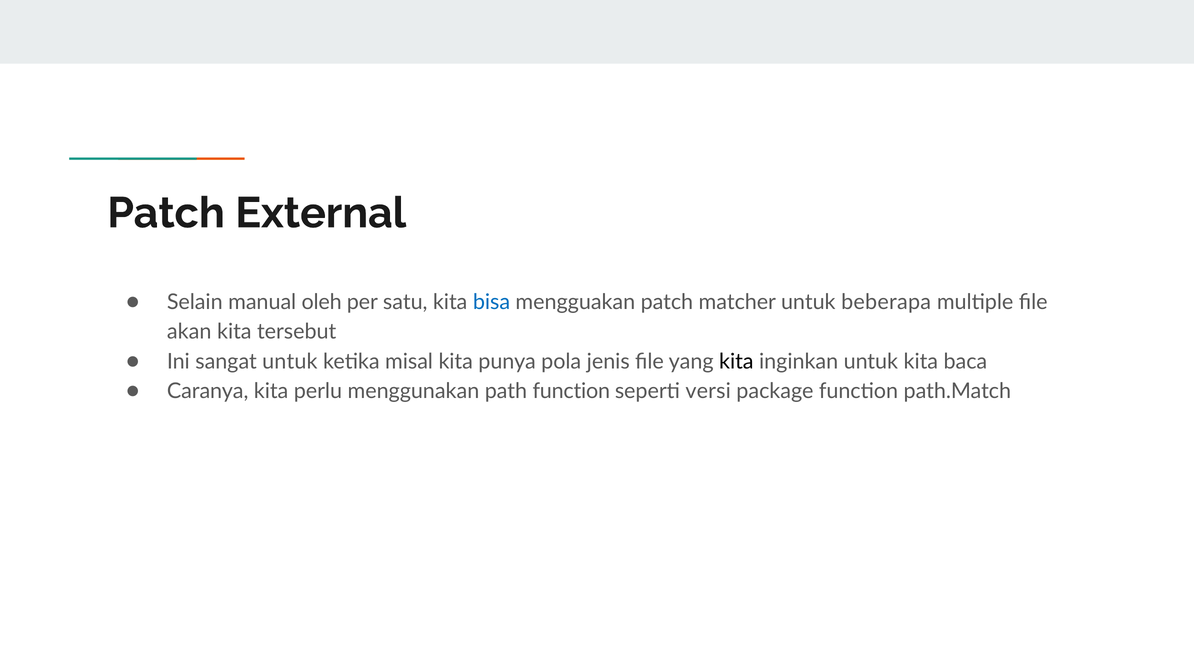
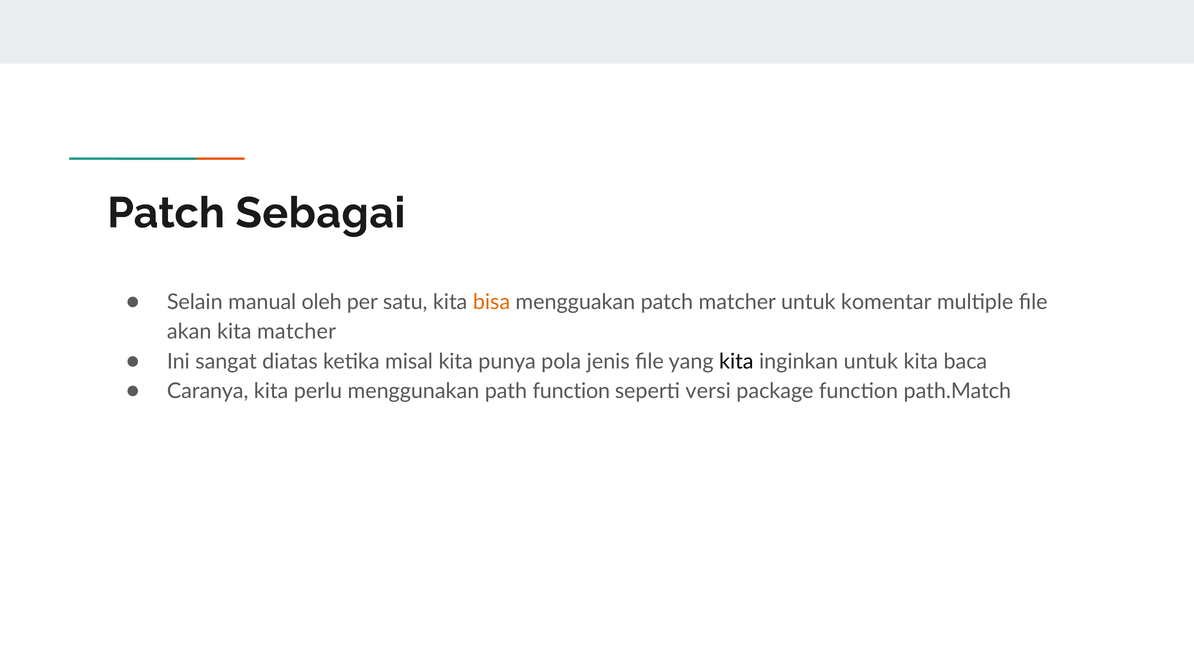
External: External -> Sebagai (320, 213)
bisa colour: blue -> orange (492, 302)
beberapa: beberapa -> komentar (886, 302)
kita tersebut: tersebut -> matcher (297, 331)
sangat untuk: untuk -> diatas (290, 361)
